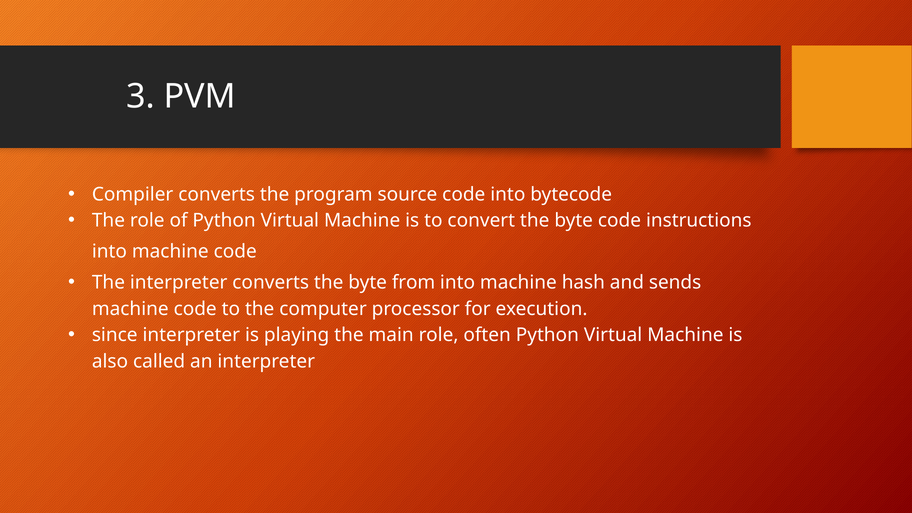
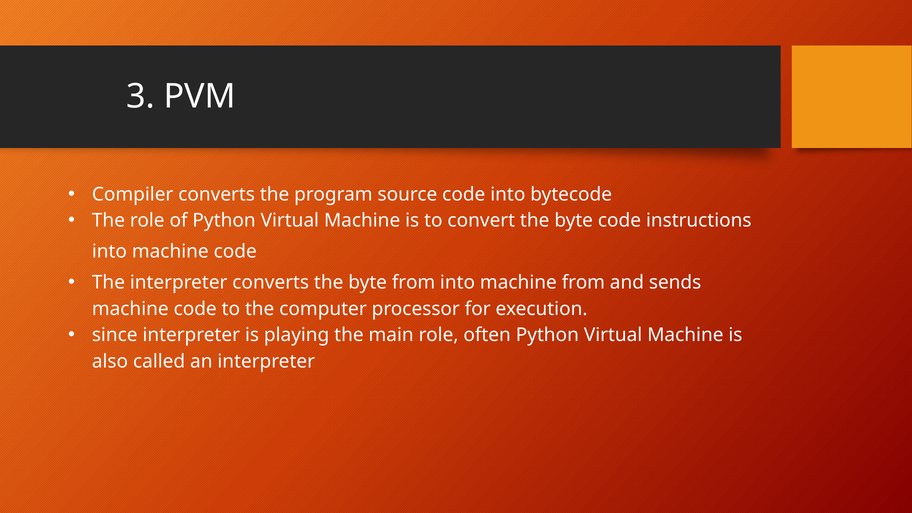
machine hash: hash -> from (583, 283)
